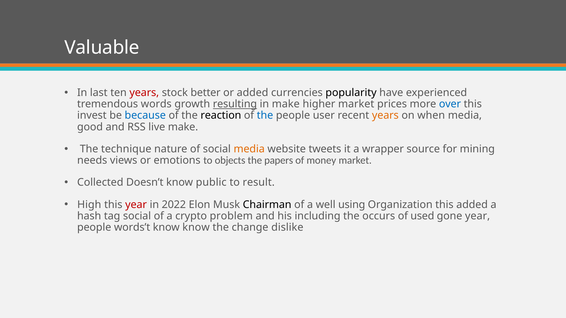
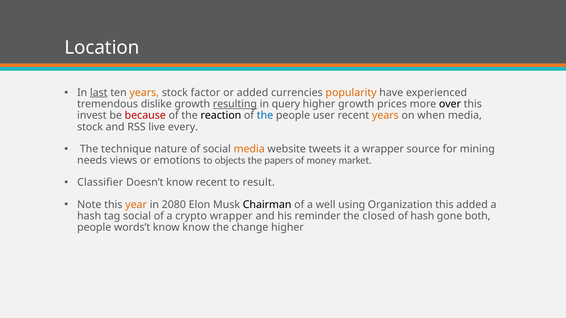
Valuable: Valuable -> Location (102, 48)
last underline: none -> present (99, 93)
years colour: red -> orange (144, 93)
better: better -> factor (205, 93)
popularity colour: black -> orange (351, 93)
words: words -> dislike (156, 104)
in make: make -> query (286, 104)
higher market: market -> growth (356, 104)
over colour: blue -> black (450, 104)
because colour: blue -> red (145, 116)
good: good -> stock (90, 127)
live make: make -> every (183, 127)
Collected: Collected -> Classifier (100, 183)
know public: public -> recent (211, 183)
High: High -> Note (89, 205)
year colour: red -> orange (136, 205)
2022: 2022 -> 2080 (174, 205)
crypto problem: problem -> wrapper (231, 216)
including: including -> reminder (318, 216)
occurs: occurs -> closed (379, 216)
of used: used -> hash (422, 216)
gone year: year -> both (478, 216)
change dislike: dislike -> higher (287, 228)
